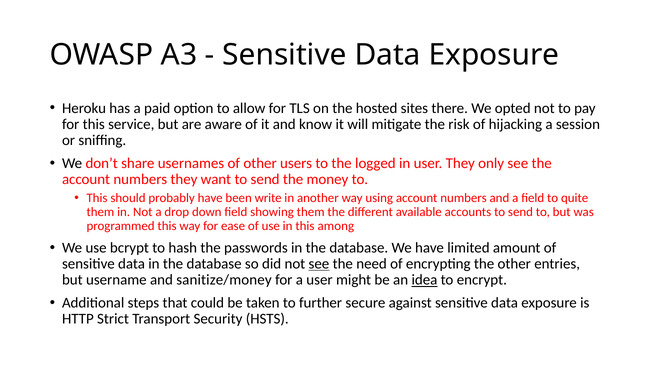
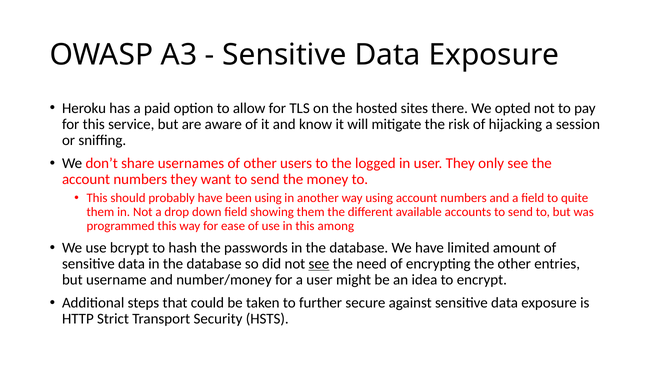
been write: write -> using (268, 198)
sanitize/money: sanitize/money -> number/money (224, 280)
idea underline: present -> none (424, 280)
